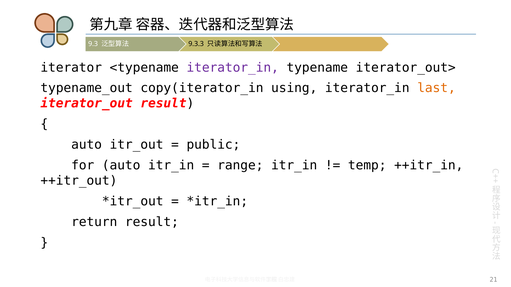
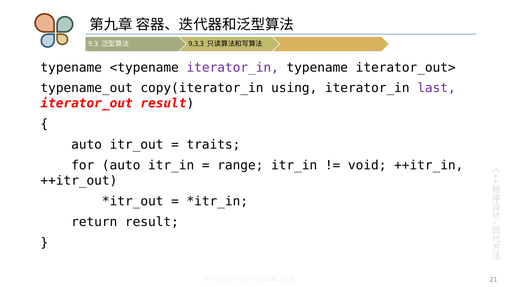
iterator: iterator -> typename (71, 68)
last colour: orange -> purple (436, 88)
public: public -> traits (213, 145)
temp: temp -> void (367, 166)
